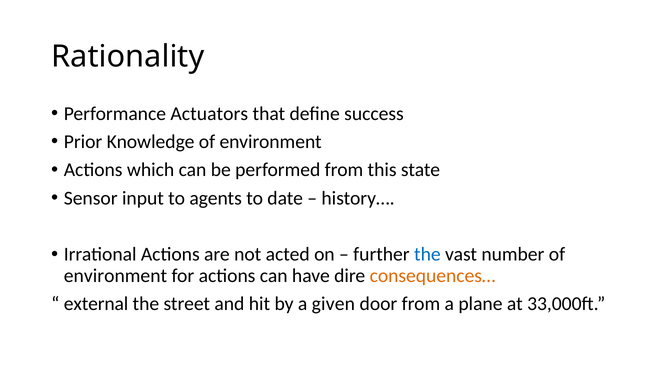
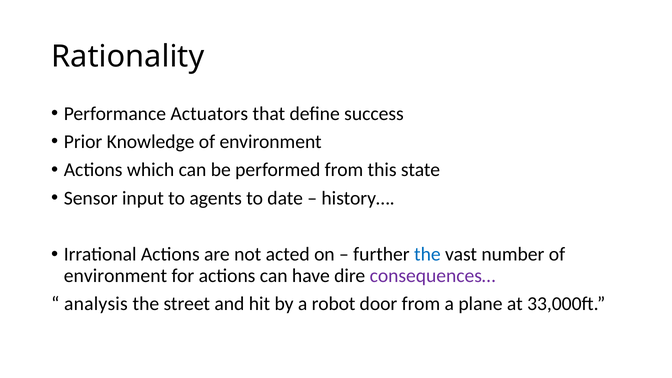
consequences… colour: orange -> purple (433, 276)
external: external -> analysis (96, 304)
given: given -> robot (334, 304)
